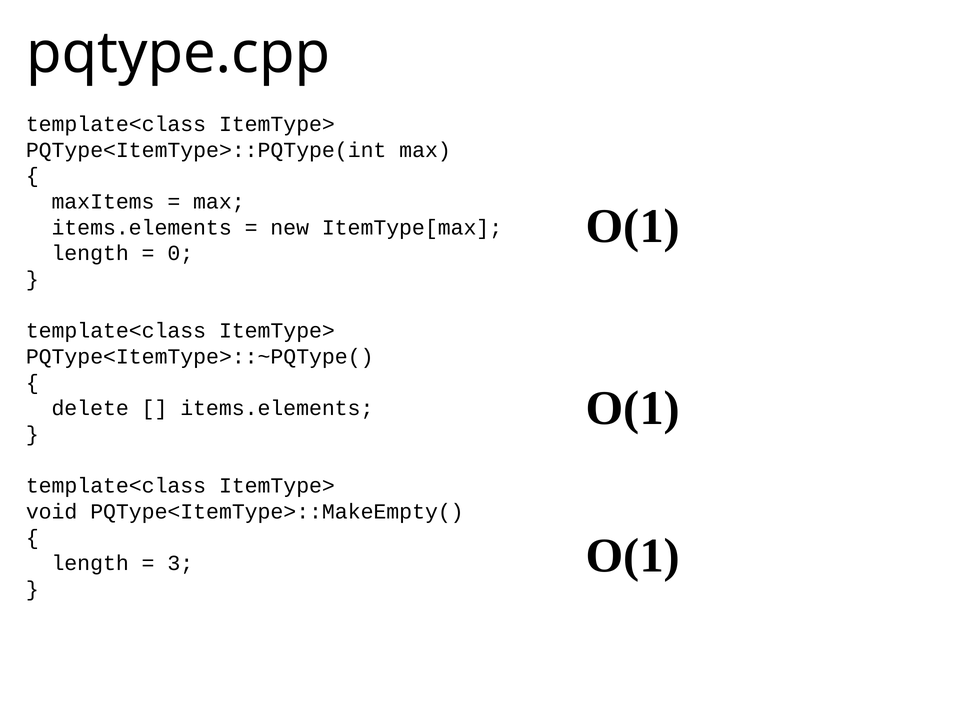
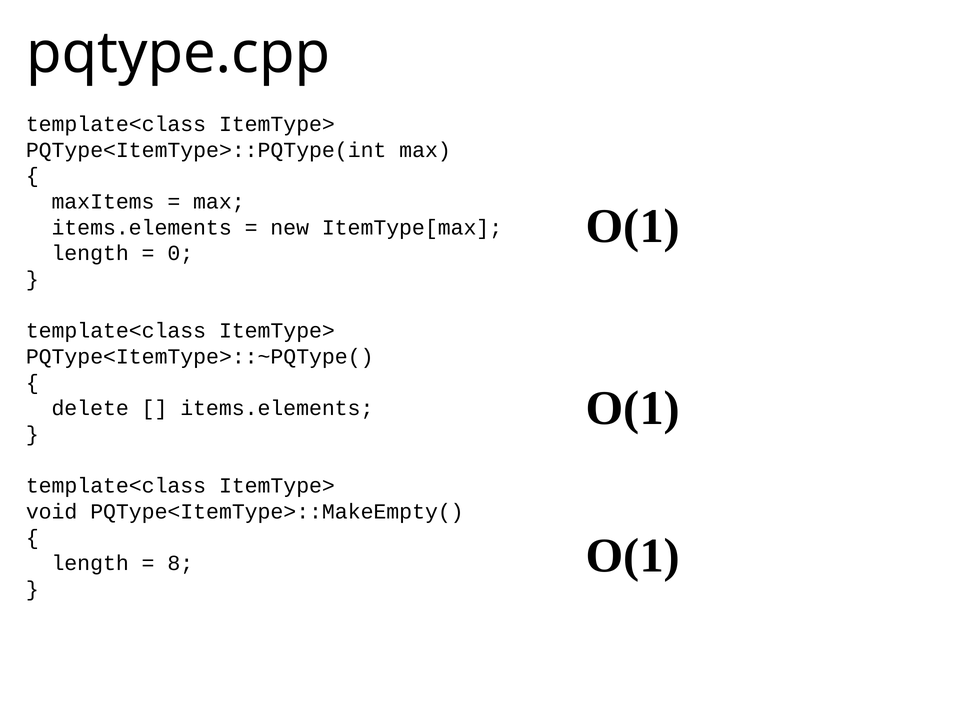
3: 3 -> 8 (180, 563)
